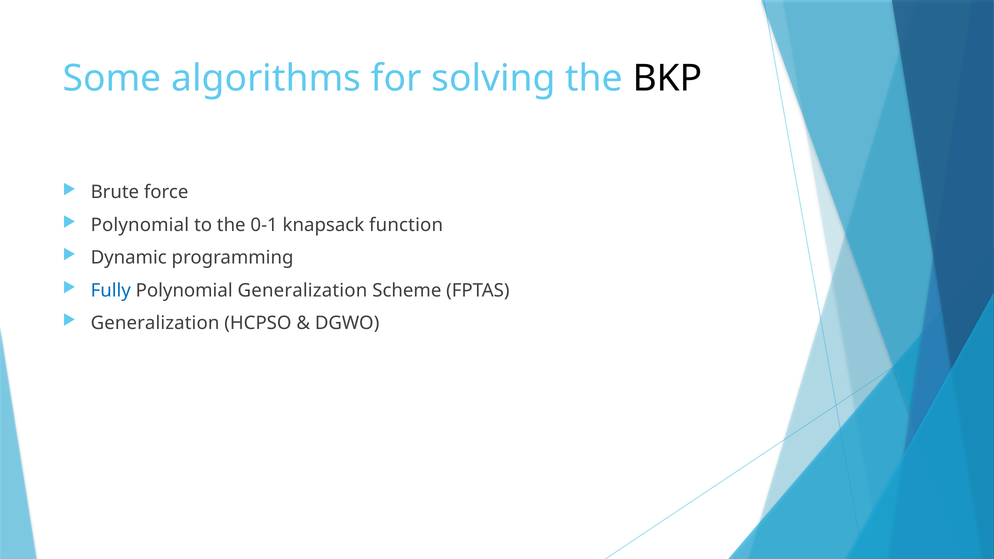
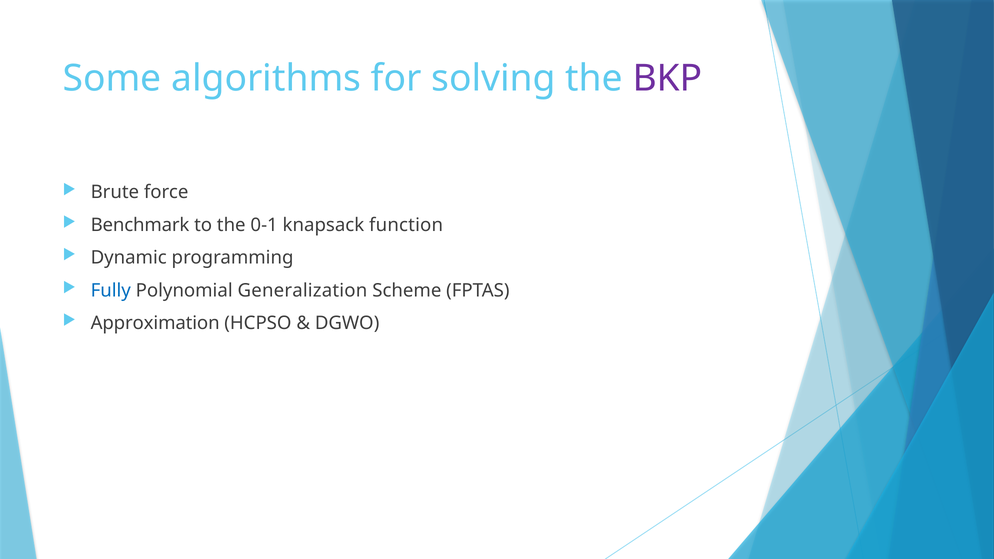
BKP colour: black -> purple (668, 78)
Polynomial: Polynomial -> Benchmark (140, 225)
Generalization: Generalization -> Approximation (155, 323)
